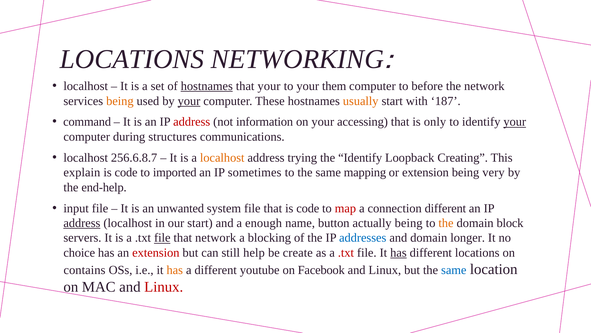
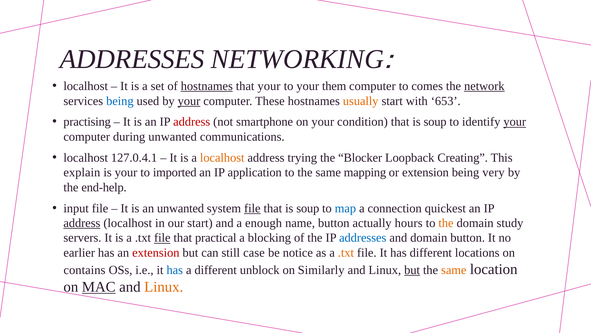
LOCATIONS: LOCATIONS -> ADDRESSES (132, 59)
before: before -> comes (427, 86)
network underline: none -> present (484, 86)
being colour: orange -> blue (120, 101)
187: 187 -> 653 (446, 101)
command: command -> practising (87, 122)
information: information -> smartphone (265, 122)
accessing: accessing -> condition (362, 122)
only: only -> soup (435, 122)
during structures: structures -> unwanted (173, 136)
256.6.8.7: 256.6.8.7 -> 127.0.4.1 (134, 157)
the Identify: Identify -> Blocker (360, 157)
code: code -> your (126, 172)
sometimes: sometimes -> application (255, 172)
file underline: none -> present (252, 208)
code: code -> soup (308, 208)
map colour: red -> blue (345, 208)
connection different: different -> quickest (445, 208)
actually being: being -> hours (409, 223)
block: block -> study (510, 223)
that network: network -> practical (216, 238)
domain longer: longer -> button (468, 238)
choice: choice -> earlier (79, 252)
help: help -> case (254, 252)
create: create -> notice (298, 252)
.txt colour: red -> orange (346, 252)
has underline: present -> none (398, 252)
has colour: orange -> blue (175, 270)
youtube: youtube -> unblock (260, 270)
Facebook: Facebook -> Similarly (321, 270)
but underline: none -> present (412, 270)
same colour: blue -> orange (454, 270)
MAC underline: none -> present (99, 286)
Linux colour: red -> orange (164, 286)
